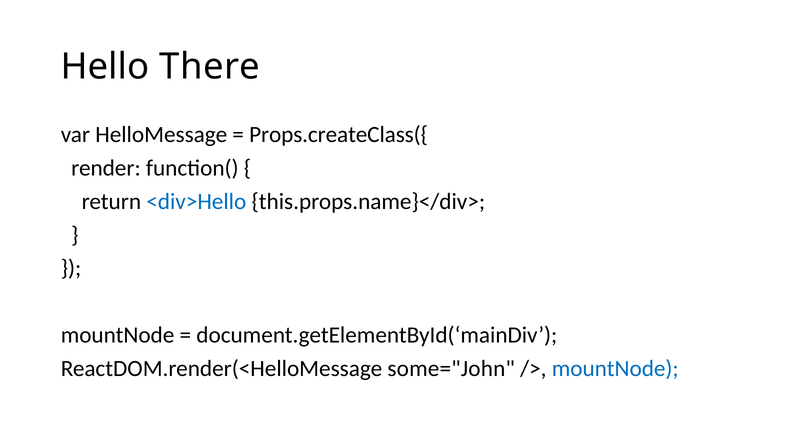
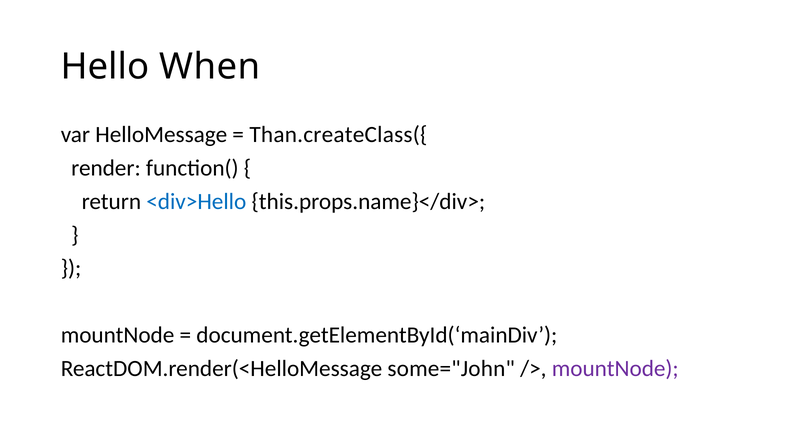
There: There -> When (210, 67)
Props.createClass({: Props.createClass({ -> Than.createClass({ (338, 135)
mountNode colour: blue -> purple (615, 369)
